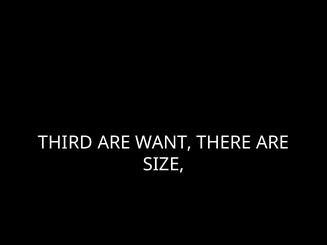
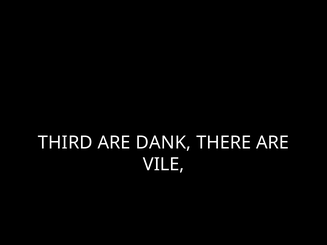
WANT: WANT -> DANK (163, 143)
SIZE: SIZE -> VILE (164, 164)
